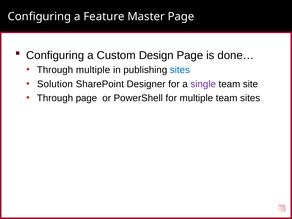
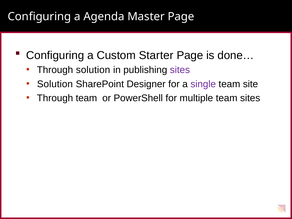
Feature: Feature -> Agenda (104, 17)
Design: Design -> Starter (156, 55)
Through multiple: multiple -> solution (93, 70)
sites colour: blue -> purple (180, 70)
Through page: page -> team (86, 98)
